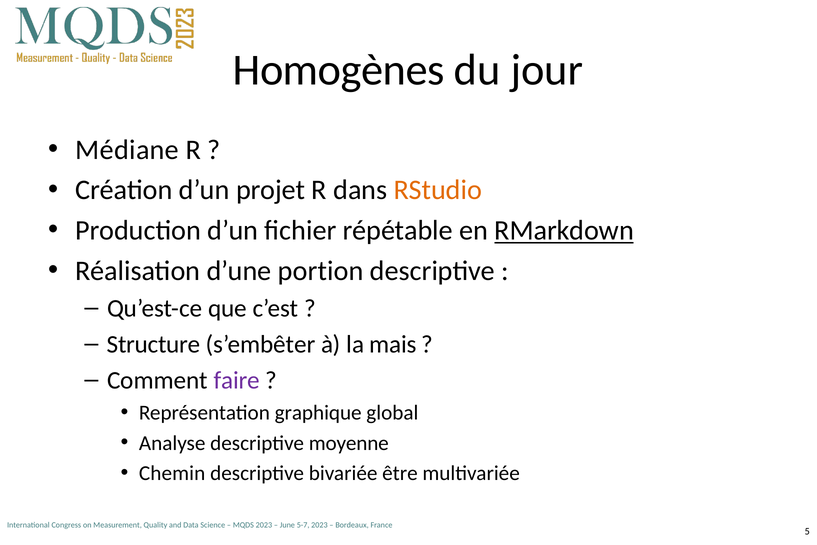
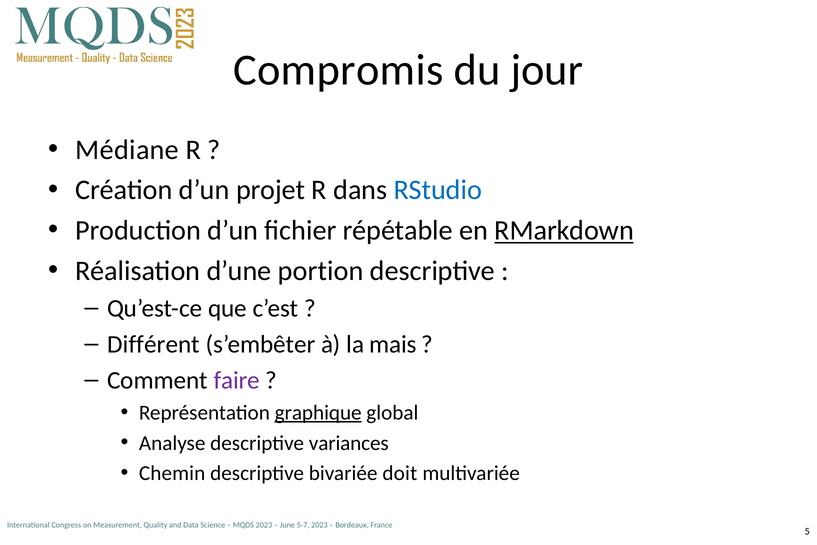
Homogènes: Homogènes -> Compromis (338, 70)
RStudio colour: orange -> blue (438, 190)
Structure: Structure -> Différent (154, 344)
graphique underline: none -> present (318, 413)
moyenne: moyenne -> variances (349, 443)
être: être -> doit (400, 473)
